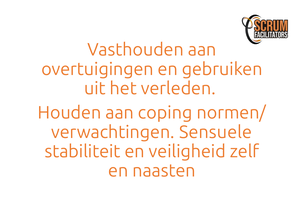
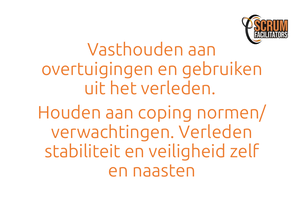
verwachtingen Sensuele: Sensuele -> Verleden (216, 132)
